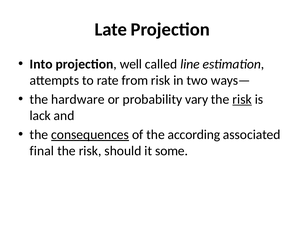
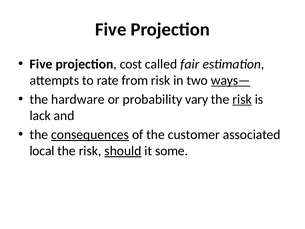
Late: Late -> Five (111, 30)
Into: Into -> Five (41, 64)
well: well -> cost (131, 64)
line: line -> fair (190, 64)
ways— underline: none -> present (231, 80)
according: according -> customer (194, 134)
final: final -> local (42, 151)
should underline: none -> present (123, 151)
